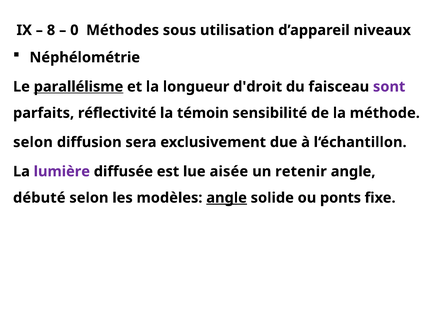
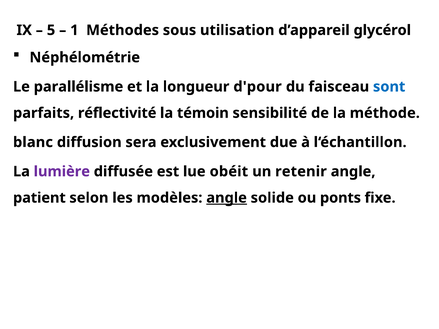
8: 8 -> 5 (51, 30)
0: 0 -> 1 (74, 30)
niveaux: niveaux -> glycérol (382, 30)
parallélisme underline: present -> none (78, 87)
d'droit: d'droit -> d'pour (258, 87)
sont colour: purple -> blue (389, 87)
selon: selon -> blanc (33, 142)
aisée: aisée -> obéit (229, 172)
débuté: débuté -> patient (39, 198)
